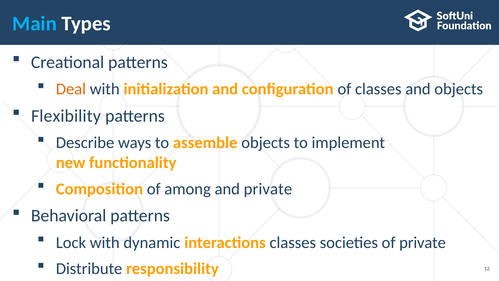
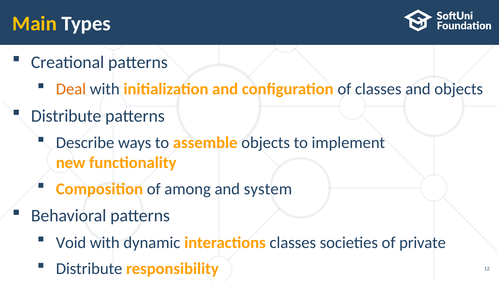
Main colour: light blue -> yellow (35, 24)
Flexibility: Flexibility -> Distribute (66, 116)
and private: private -> system (268, 189)
Lock: Lock -> Void (71, 242)
